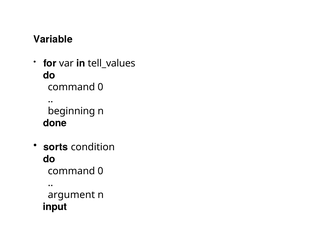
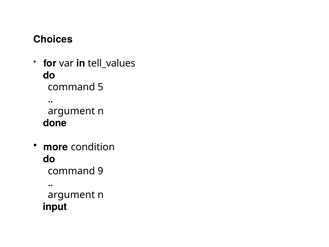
Variable: Variable -> Choices (53, 39)
0: 0 -> 5 (100, 87)
beginning: beginning -> argument (71, 111)
sorts: sorts -> more (56, 147)
0: 0 -> 9 (100, 171)
